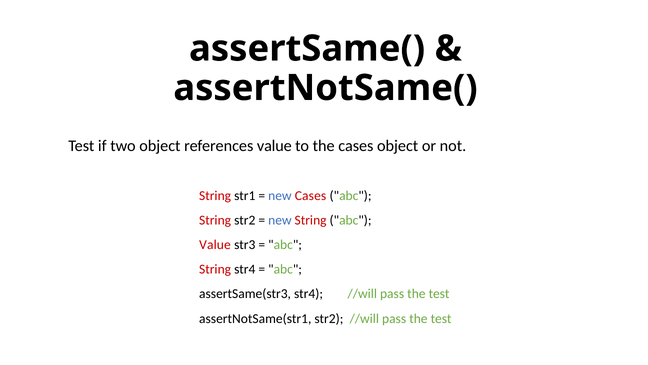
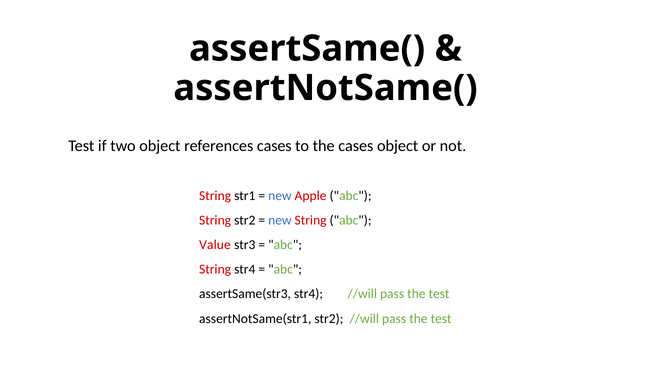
references value: value -> cases (274, 146)
new Cases: Cases -> Apple (311, 195)
